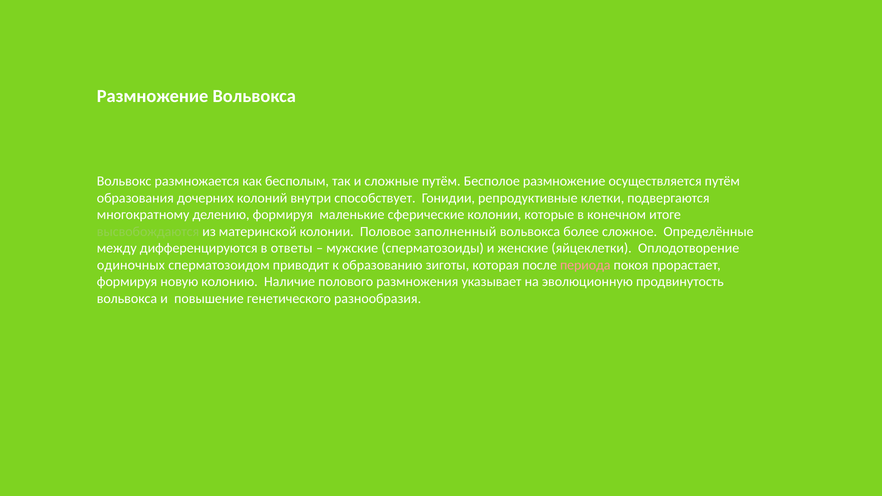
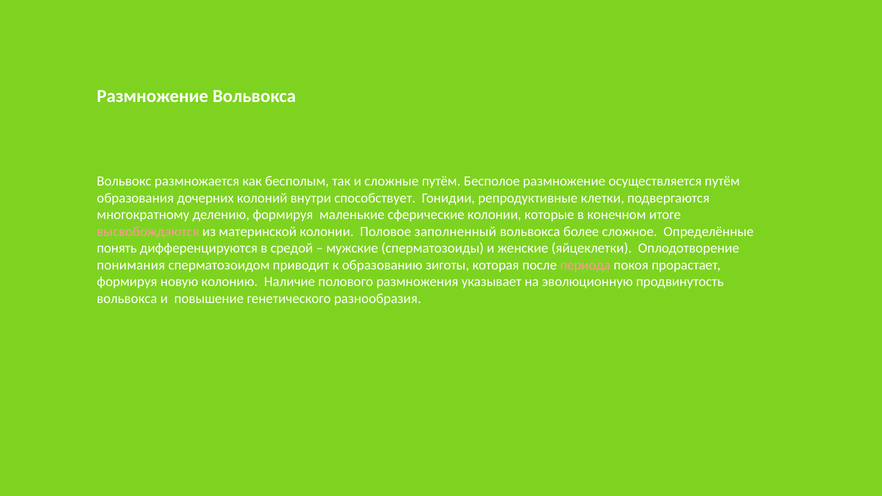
высвобождаются colour: light green -> pink (148, 232)
между: между -> понять (117, 248)
ответы: ответы -> средой (292, 248)
одиночных: одиночных -> понимания (131, 265)
